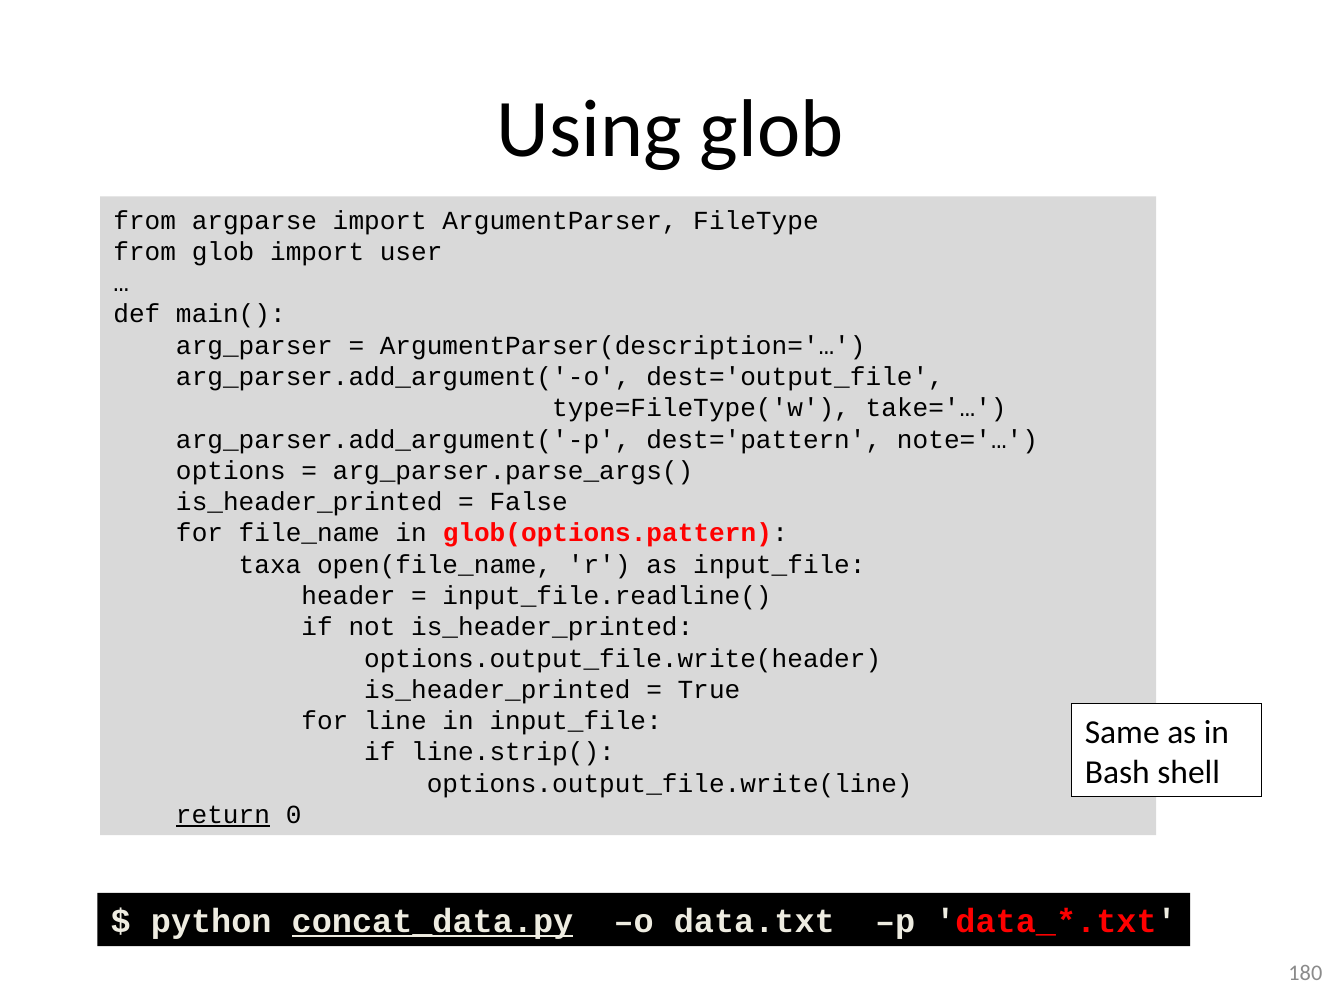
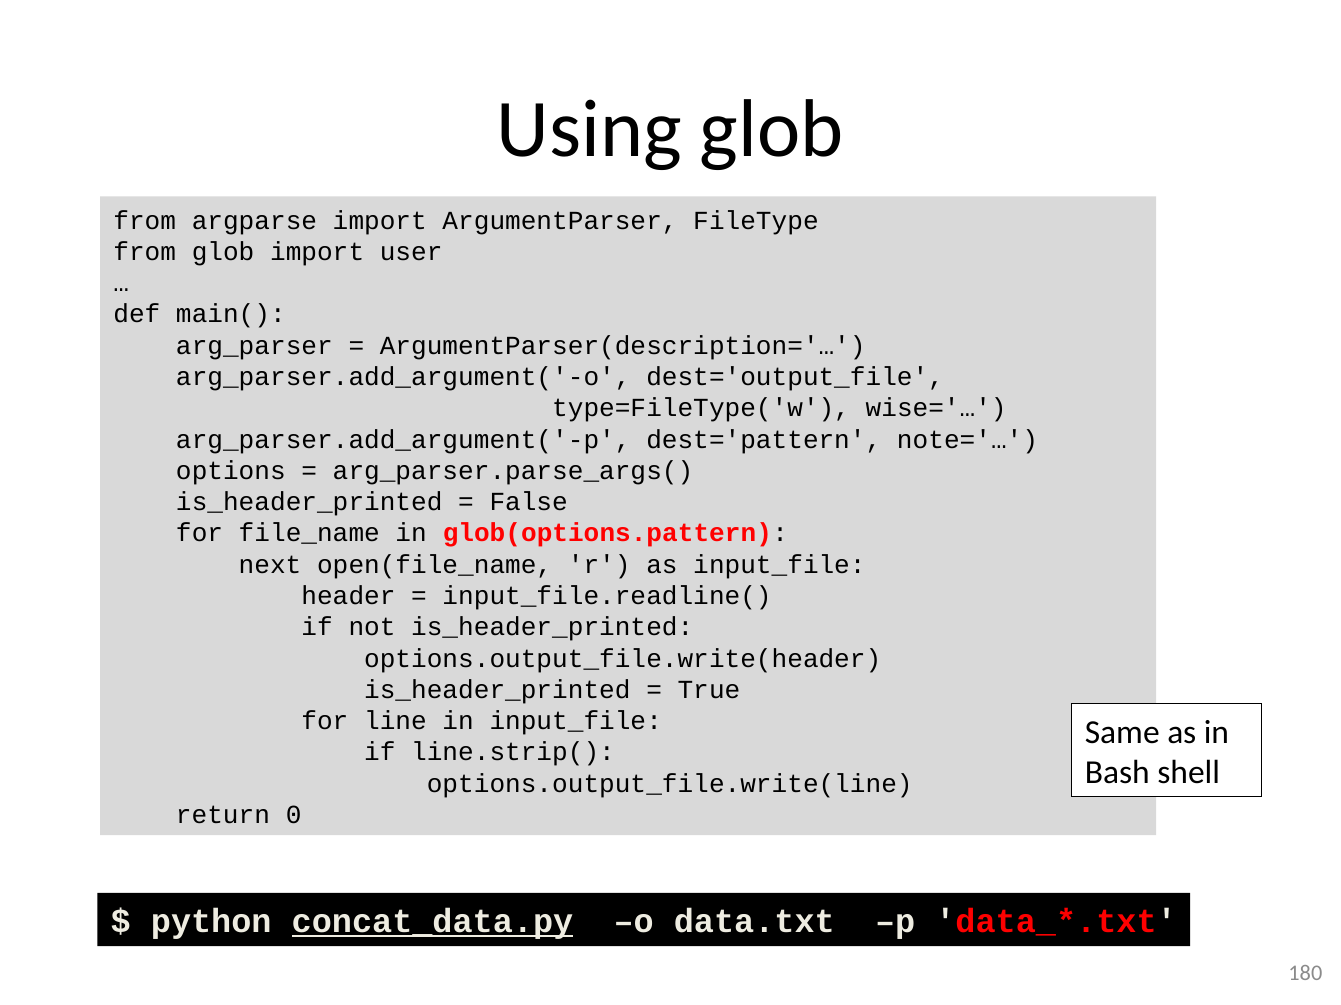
take='…: take='… -> wise='… (936, 408)
taxa: taxa -> next (270, 565)
return underline: present -> none (223, 815)
